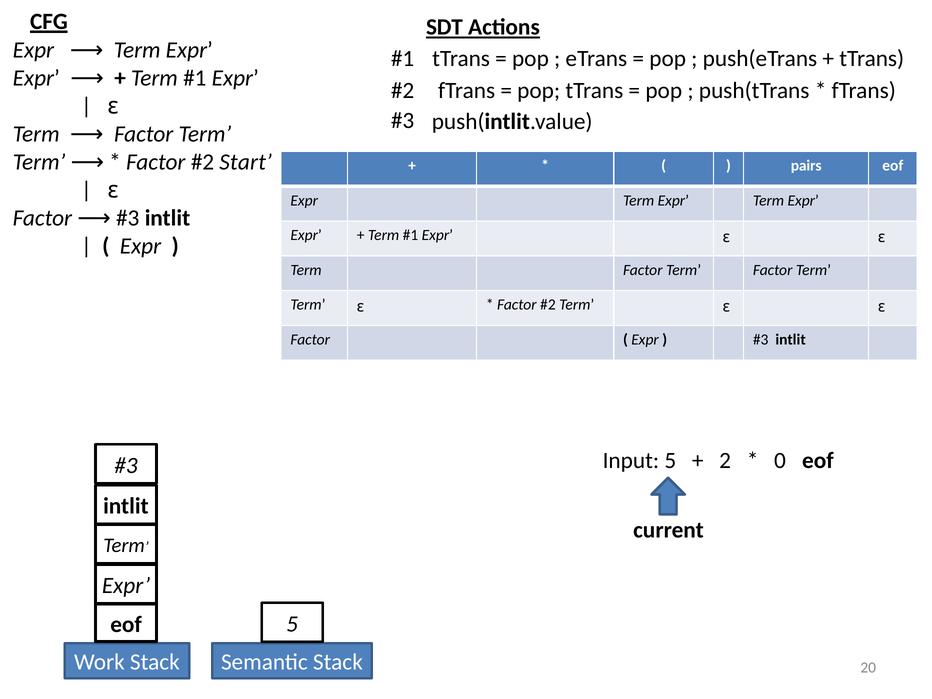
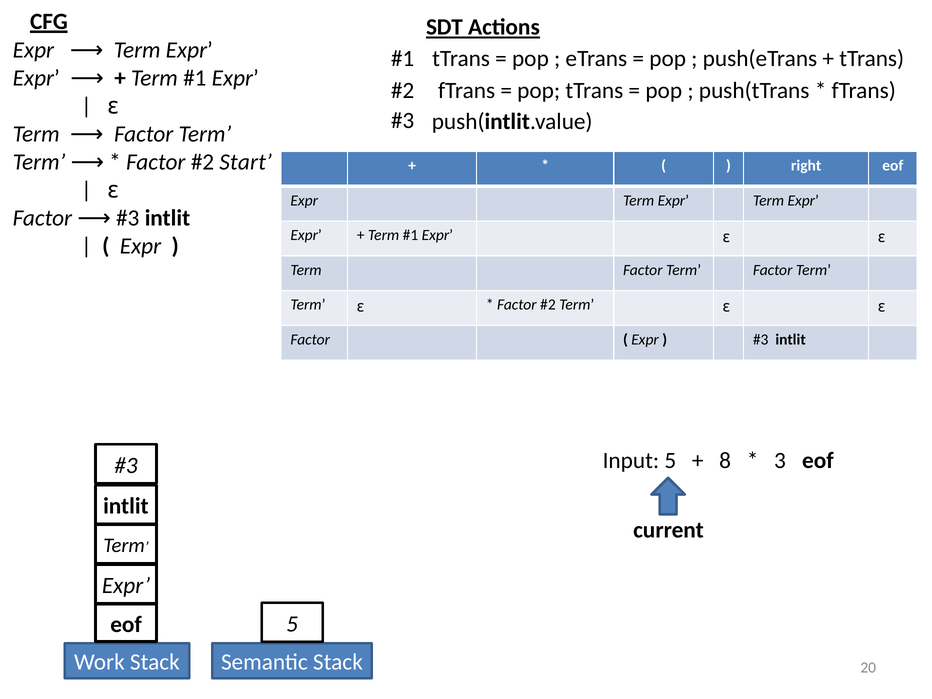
pairs: pairs -> right (806, 166)
2: 2 -> 8 (725, 460)
0: 0 -> 3 (780, 460)
